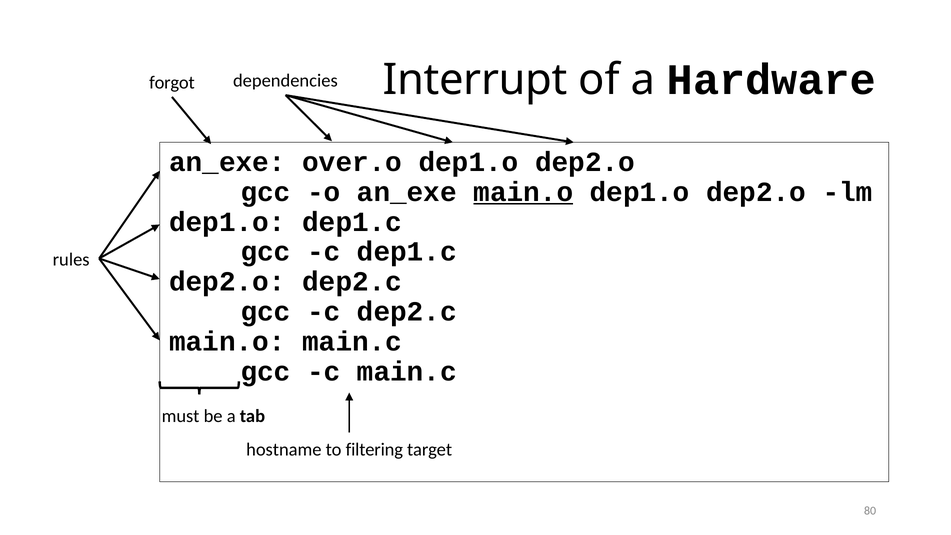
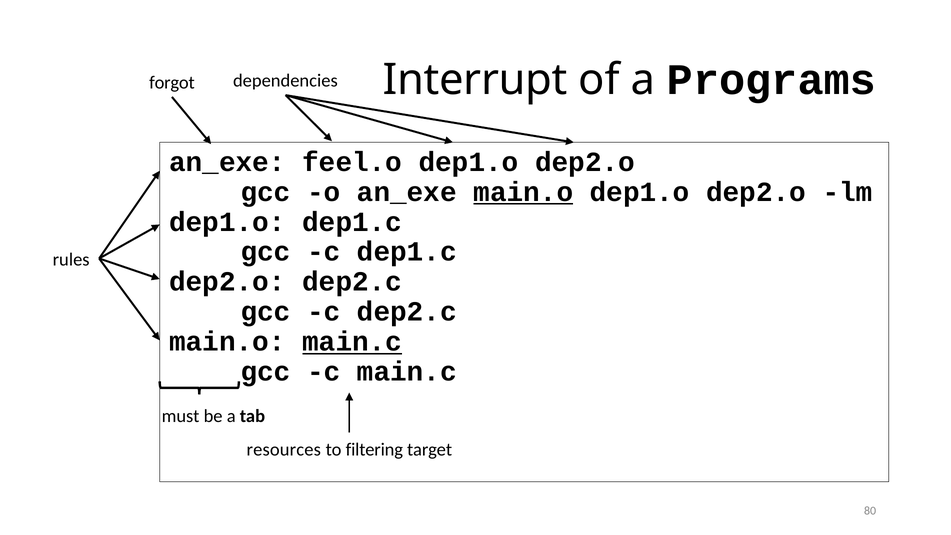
Hardware: Hardware -> Programs (771, 80)
over.o: over.o -> feel.o (352, 162)
main.c underline: none -> present (352, 342)
hostname: hostname -> resources (284, 450)
